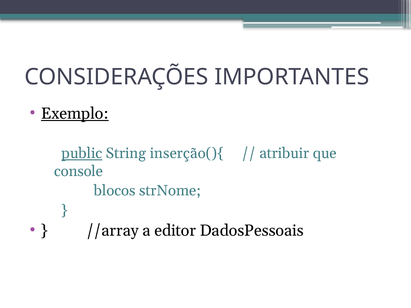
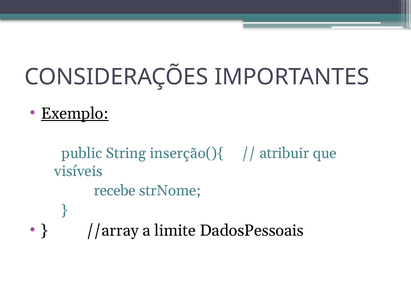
public underline: present -> none (82, 154)
console: console -> visíveis (78, 171)
blocos: blocos -> recebe (115, 191)
editor: editor -> limite (175, 231)
